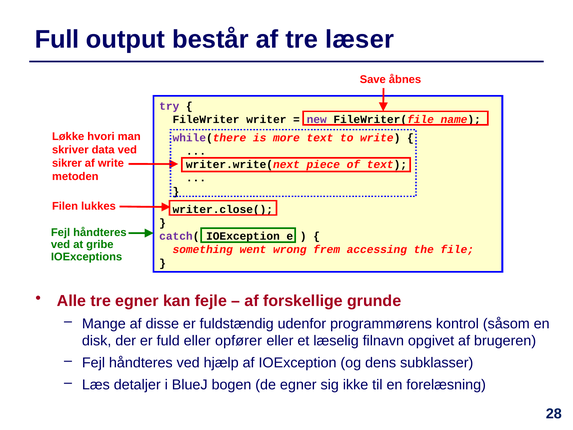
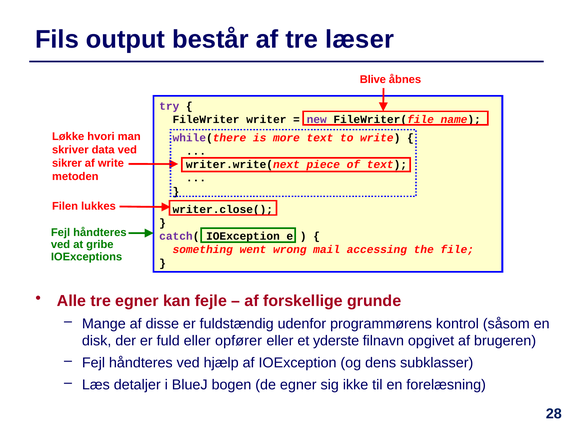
Full: Full -> Fils (57, 39)
Save: Save -> Blive (373, 80)
frem: frem -> mail (327, 250)
læselig: læselig -> yderste (336, 341)
